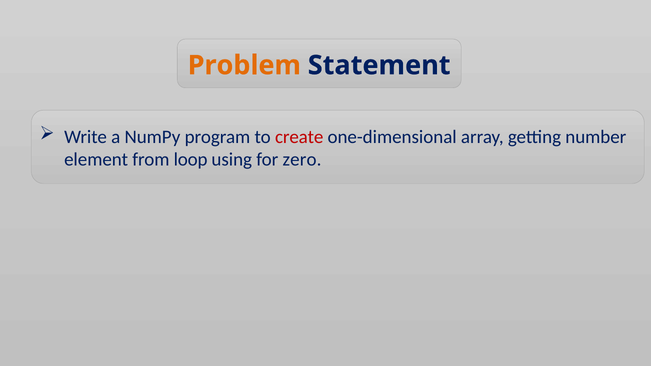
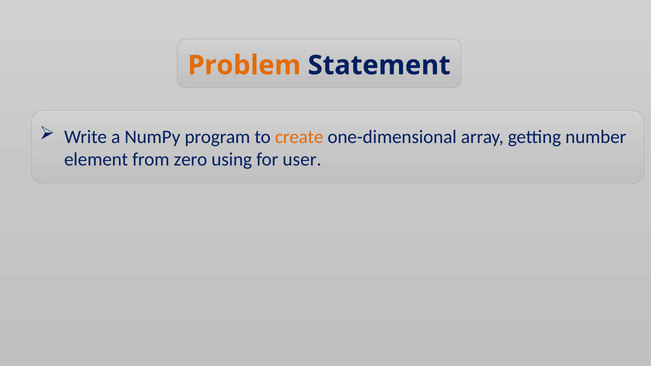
create colour: red -> orange (299, 137)
loop: loop -> zero (191, 160)
zero: zero -> user (302, 160)
